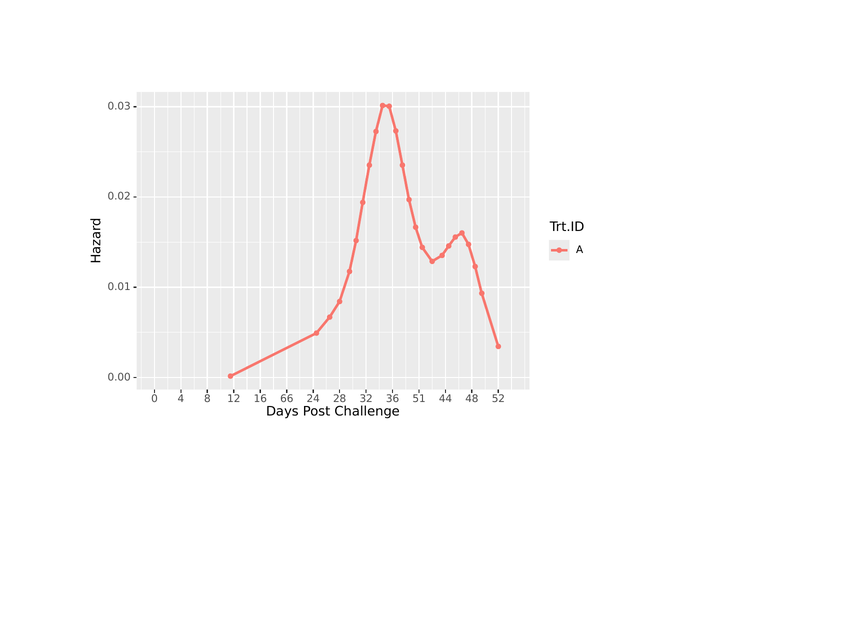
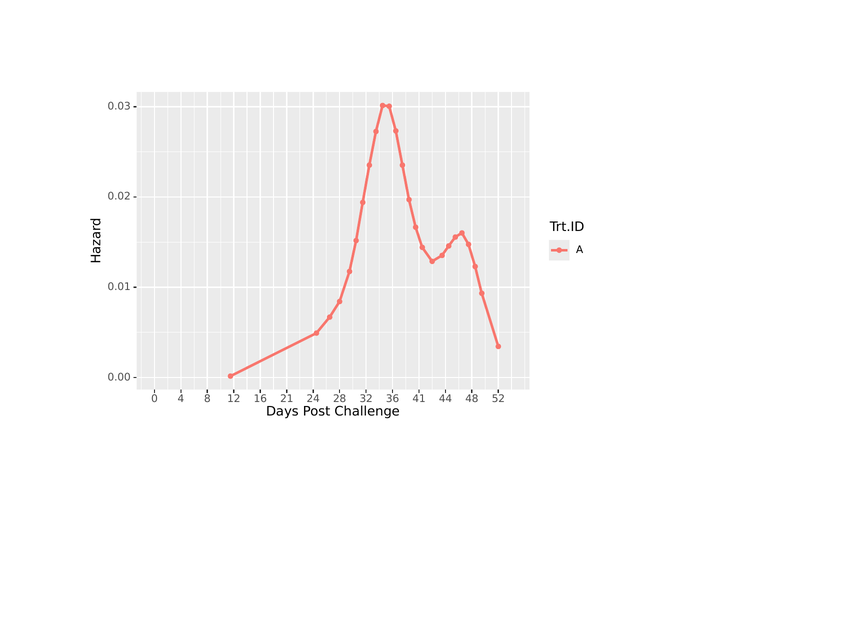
66: 66 -> 21 (287, 399)
51: 51 -> 41 (419, 399)
